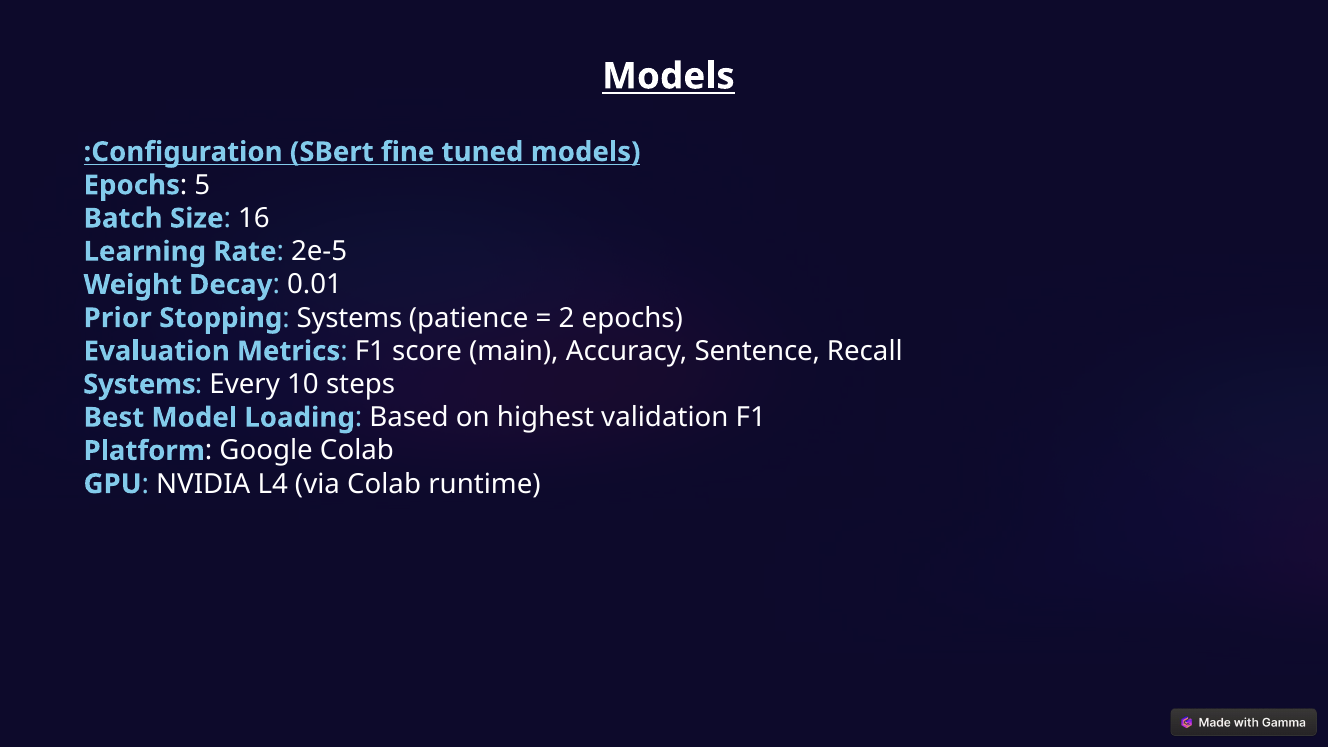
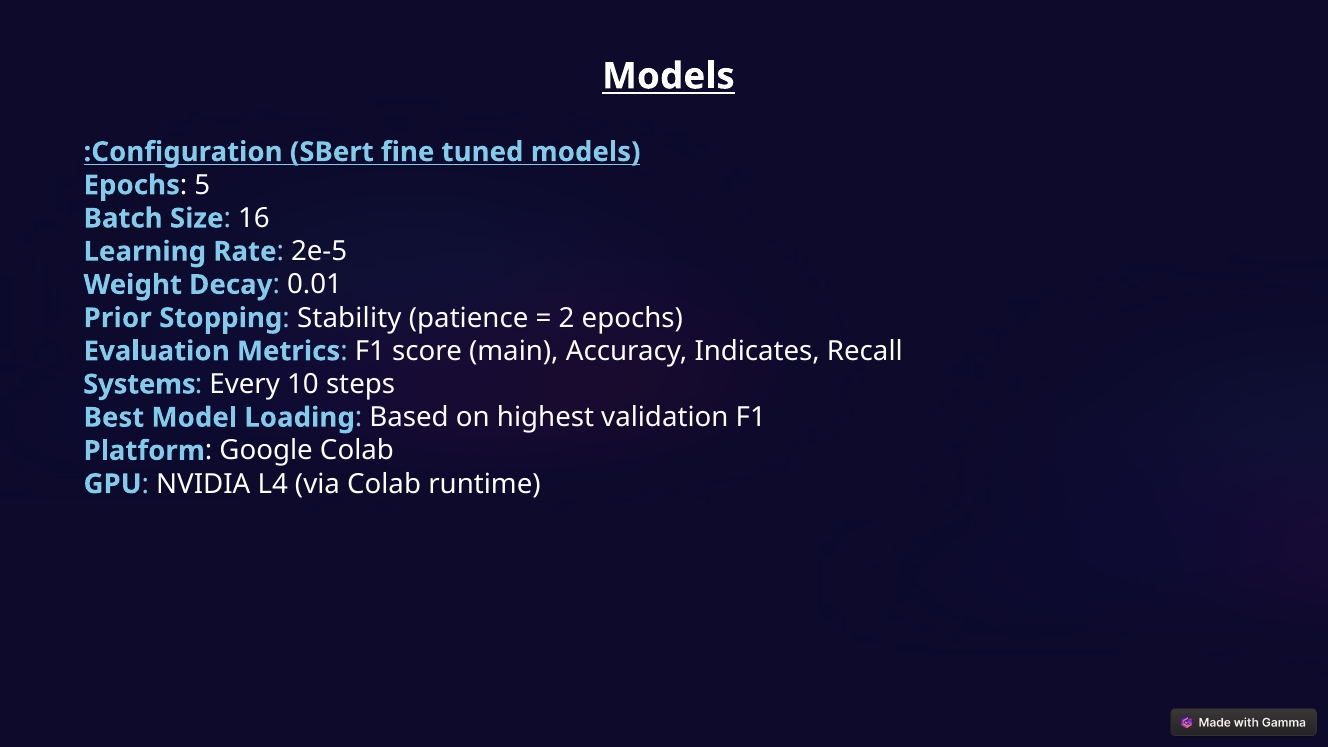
Systems: Systems -> Stability (349, 318)
Sentence: Sentence -> Indicates (757, 351)
